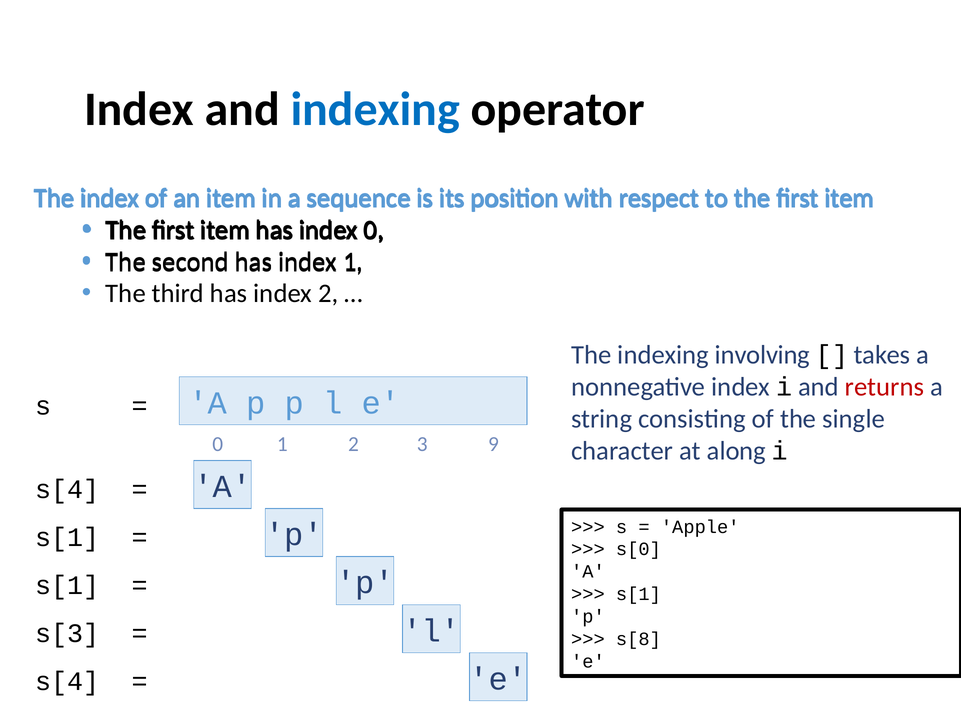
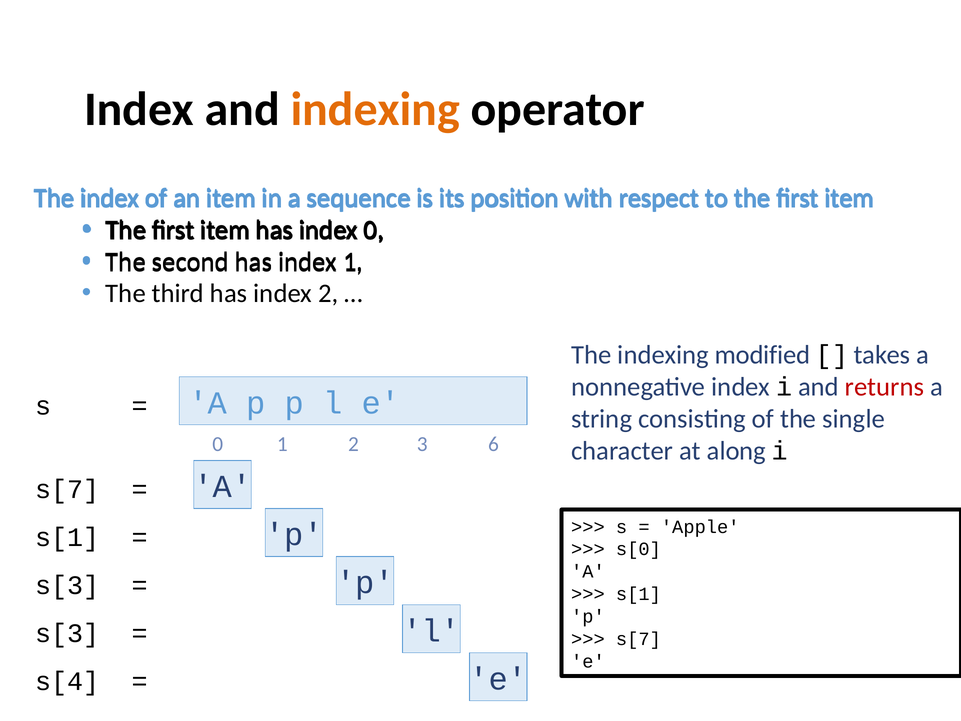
indexing colour: blue -> orange (375, 109)
involving: involving -> modified (762, 355)
9: 9 -> 6 (494, 444)
s[4: s[4 -> s[7 (67, 489)
s[1: s[1 -> s[3 (67, 585)
s[8: s[8 -> s[7 (638, 639)
